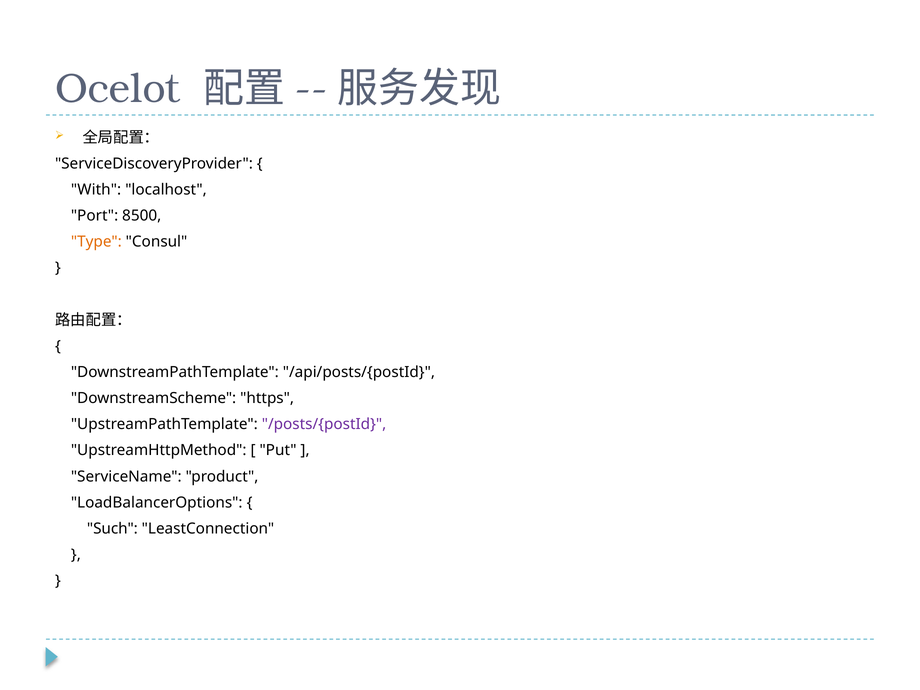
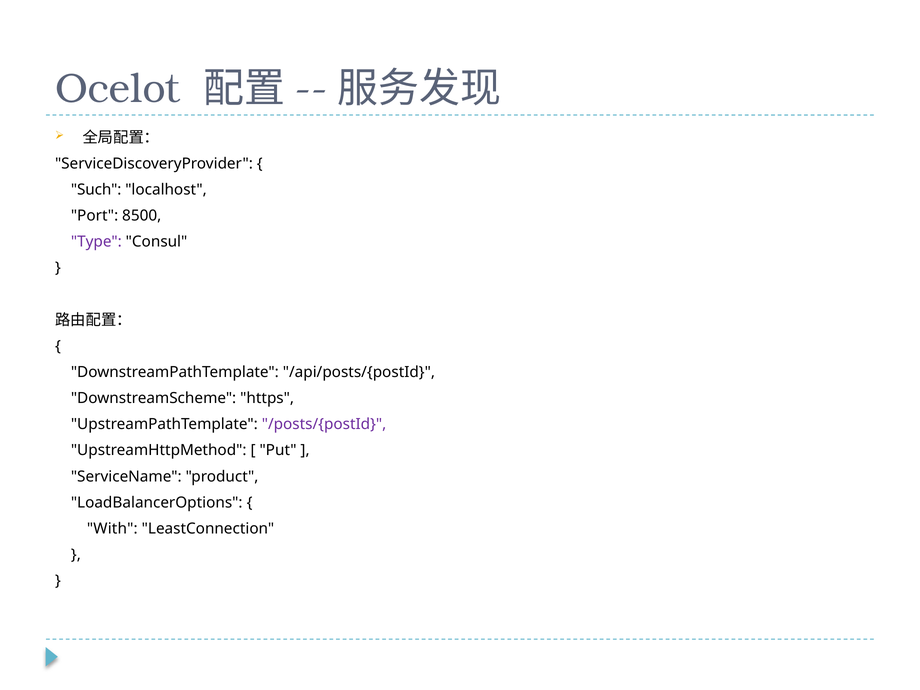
With: With -> Such (96, 190)
Type colour: orange -> purple (96, 242)
Such: Such -> With (112, 529)
